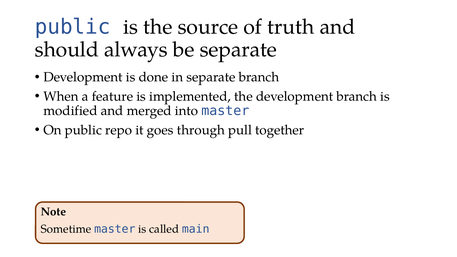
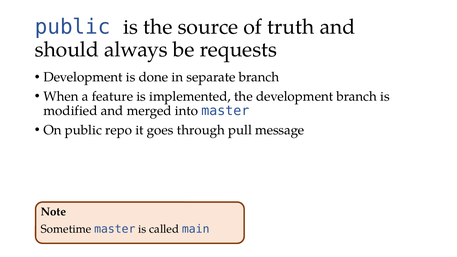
be separate: separate -> requests (238, 50)
together: together -> message (280, 130)
